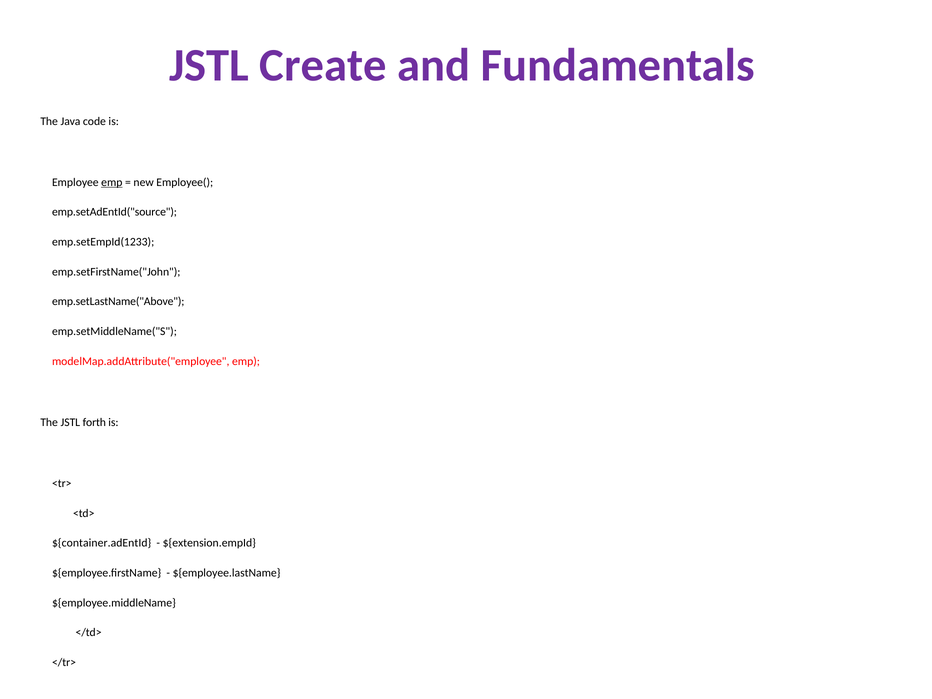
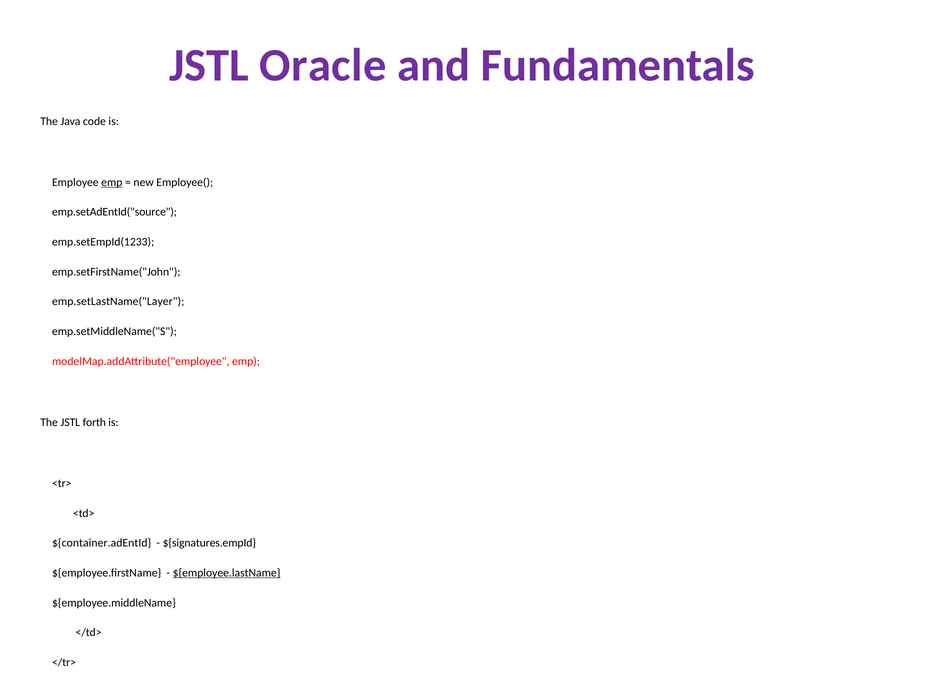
Create: Create -> Oracle (323, 66)
emp.setLastName("Above: emp.setLastName("Above -> emp.setLastName("Layer (118, 302)
${extension.empId: ${extension.empId -> ${signatures.empId (209, 543)
${employee.lastName underline: none -> present (227, 573)
